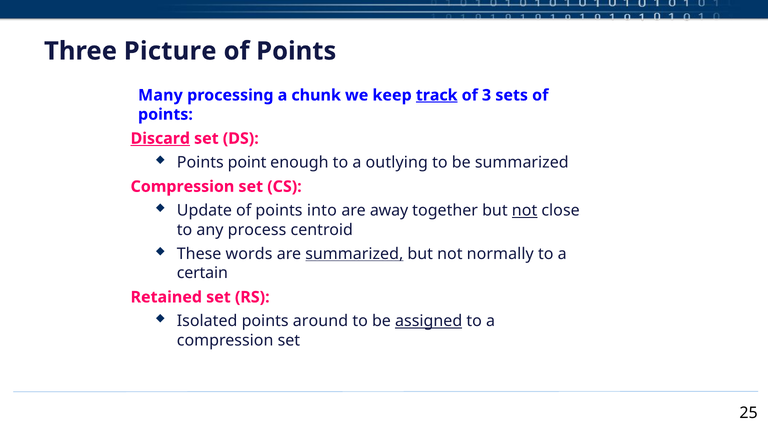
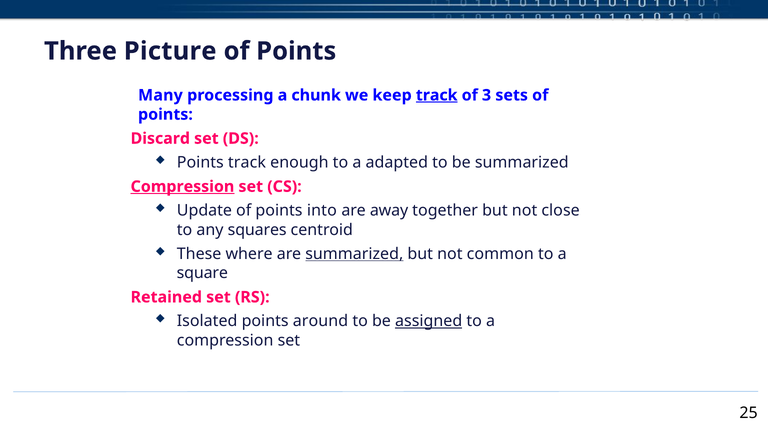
Discard underline: present -> none (160, 138)
Points point: point -> track (247, 163)
outlying: outlying -> adapted (397, 163)
Compression underline: none -> present (182, 187)
not underline: present -> none (525, 211)
process: process -> squares (257, 230)
words: words -> where (249, 254)
normally: normally -> common (500, 254)
certain: certain -> square (202, 273)
